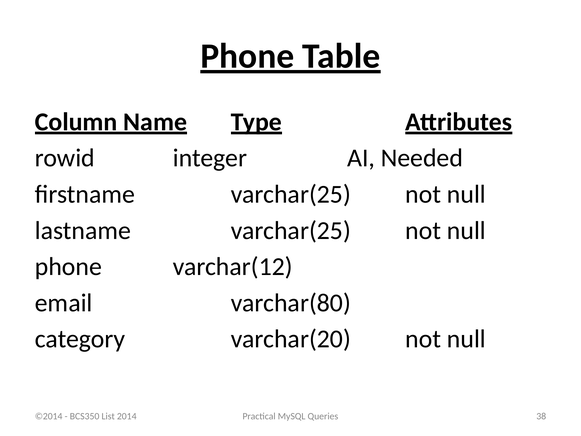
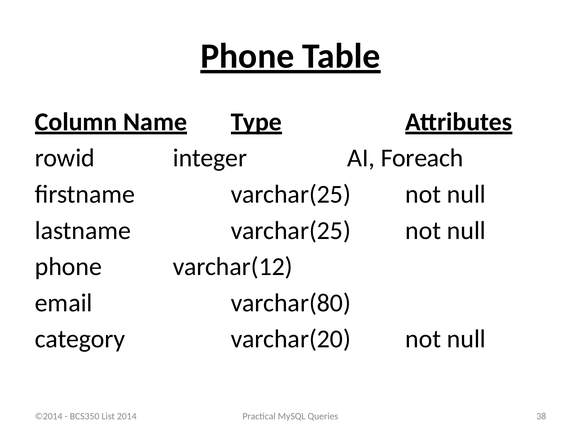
Needed: Needed -> Foreach (422, 158)
